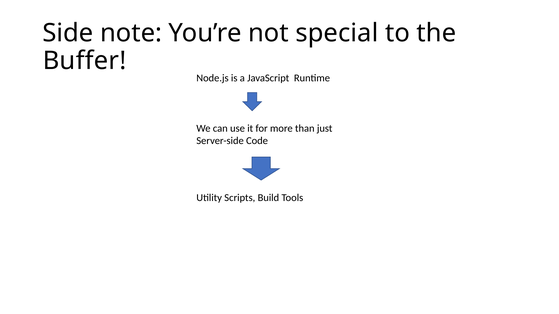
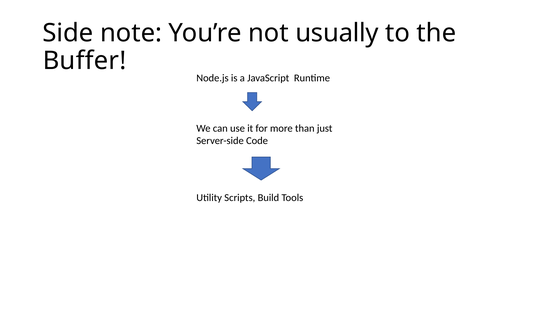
special: special -> usually (337, 33)
